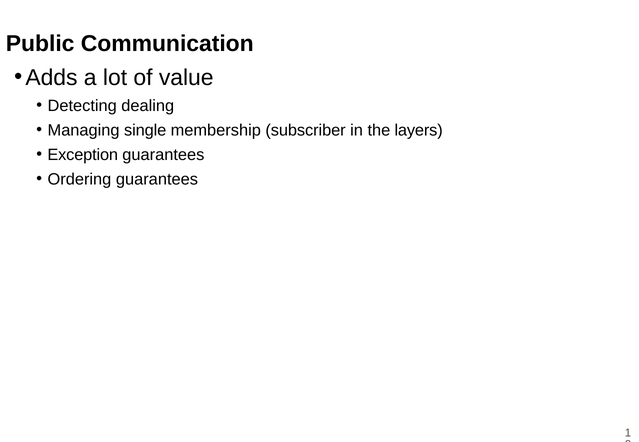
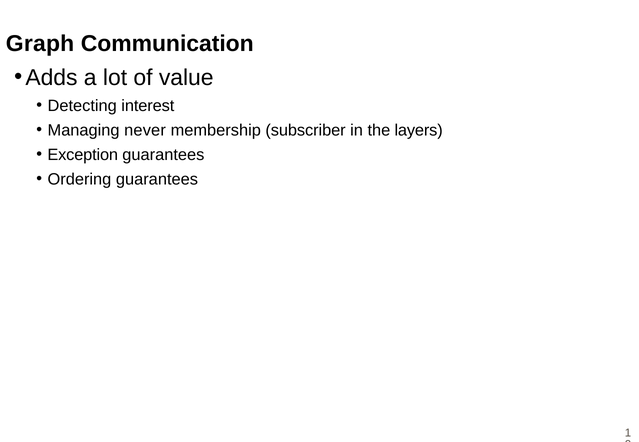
Public: Public -> Graph (40, 44)
dealing: dealing -> interest (148, 106)
single: single -> never (145, 130)
